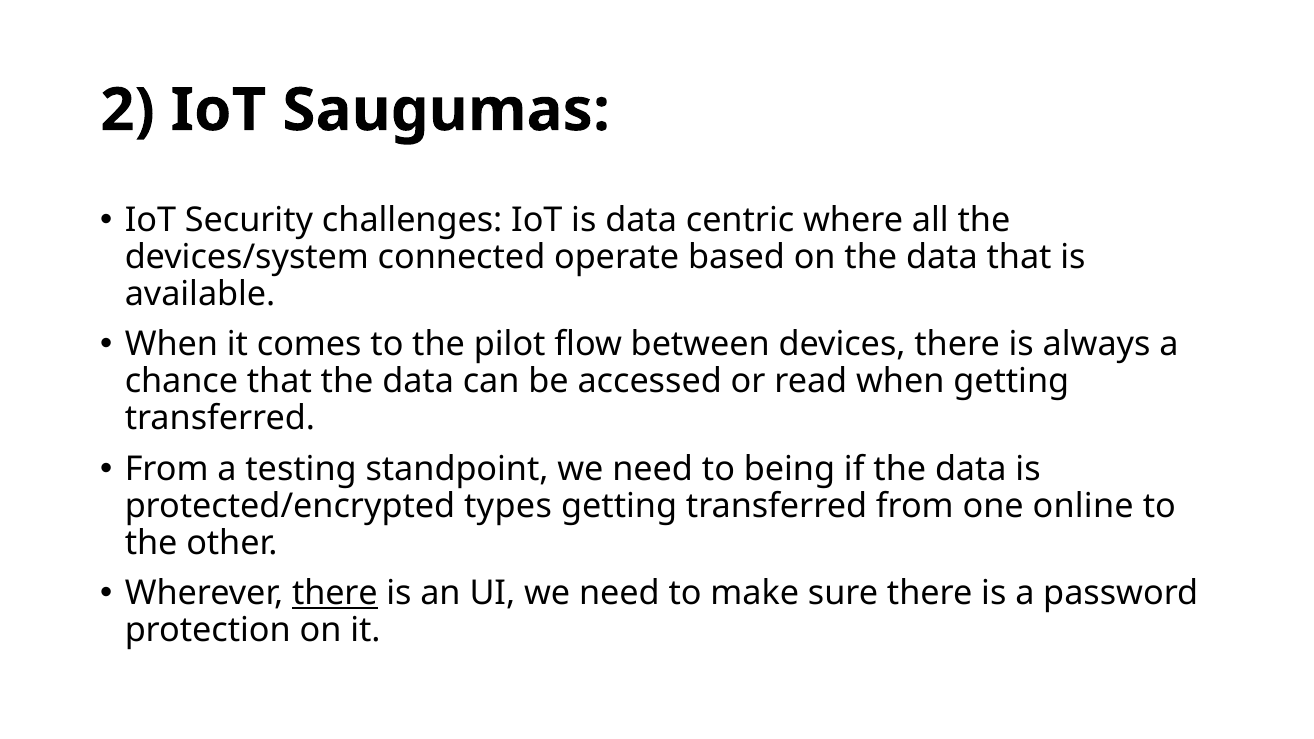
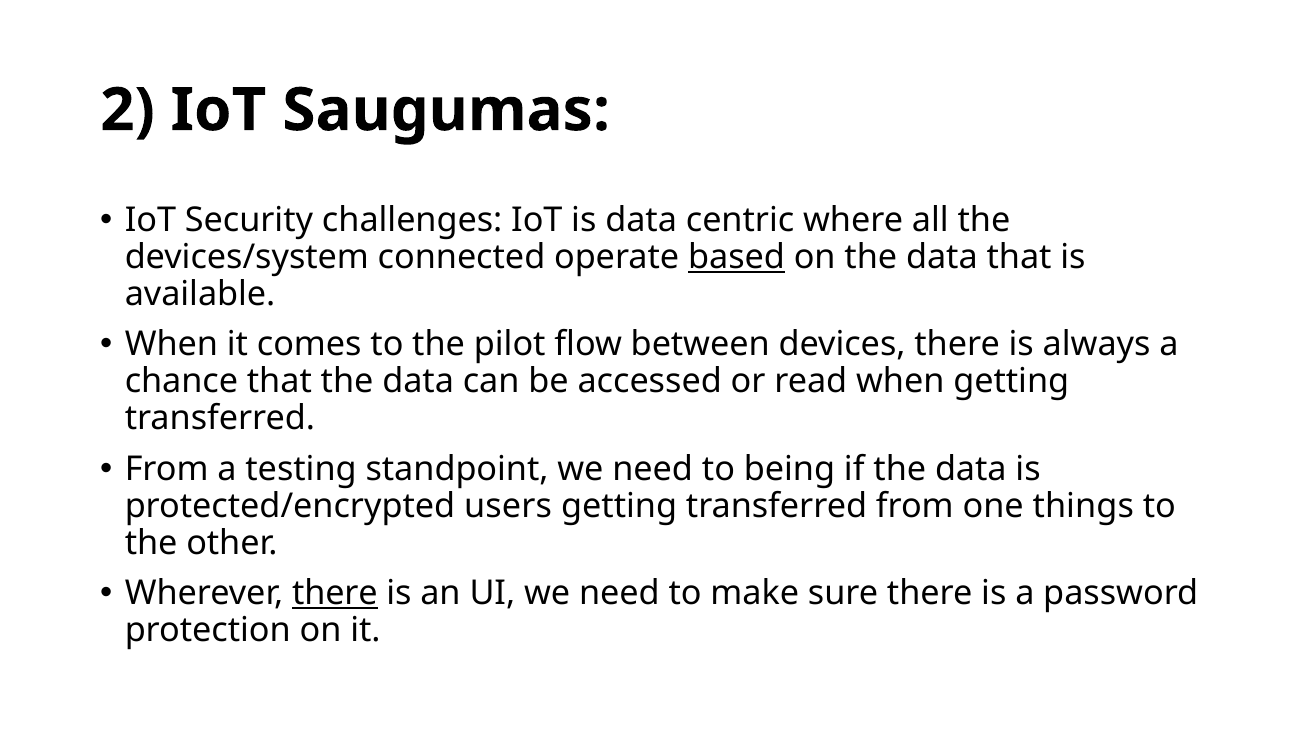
based underline: none -> present (737, 257)
types: types -> users (508, 506)
online: online -> things (1083, 506)
